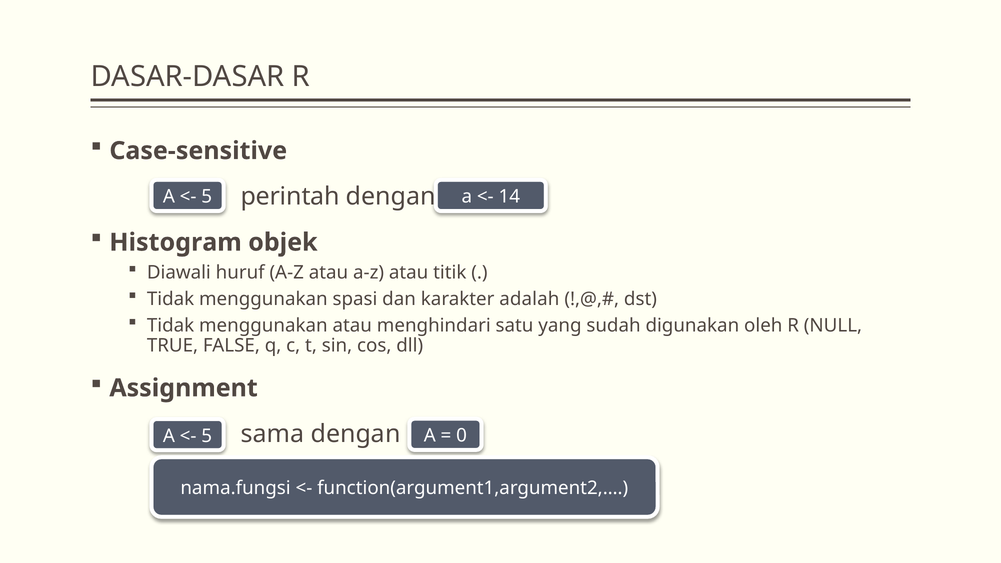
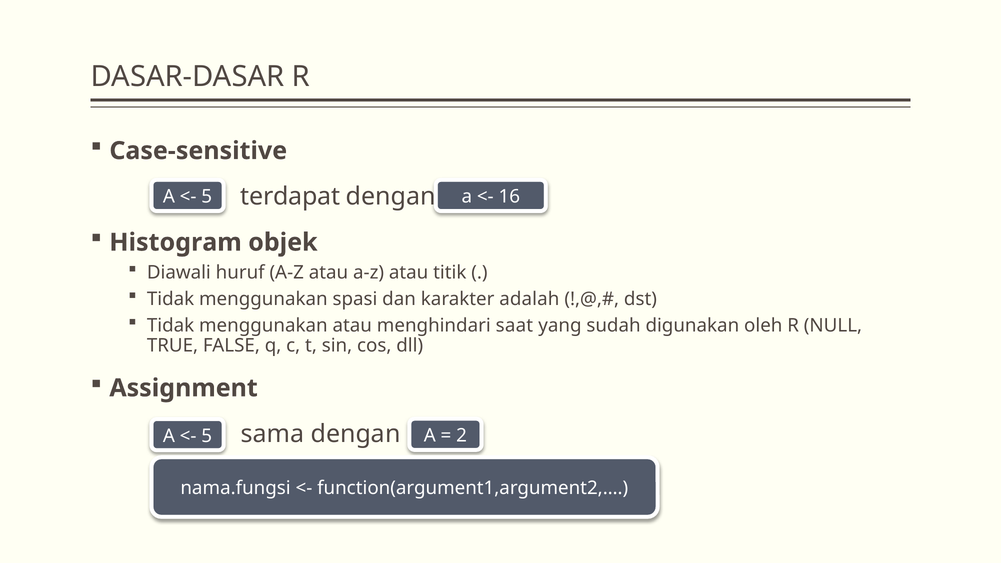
perintah: perintah -> terdapat (290, 197)
14: 14 -> 16 (509, 197)
satu: satu -> saat (514, 325)
0: 0 -> 2 (462, 436)
